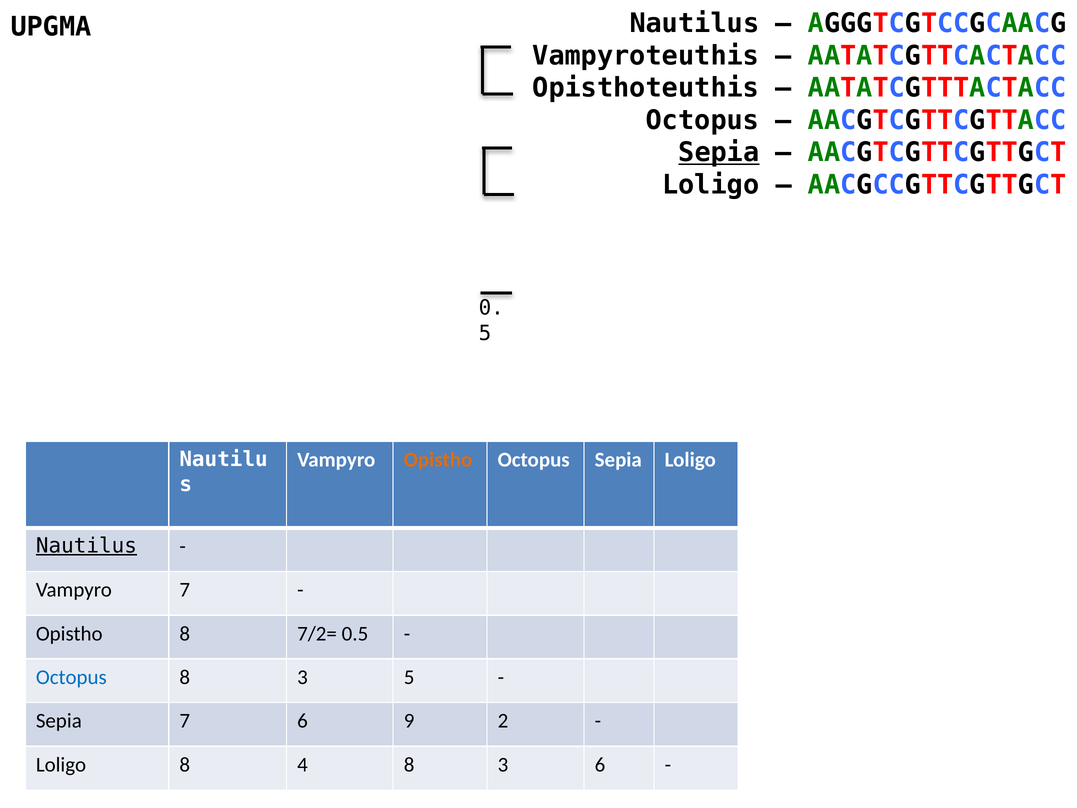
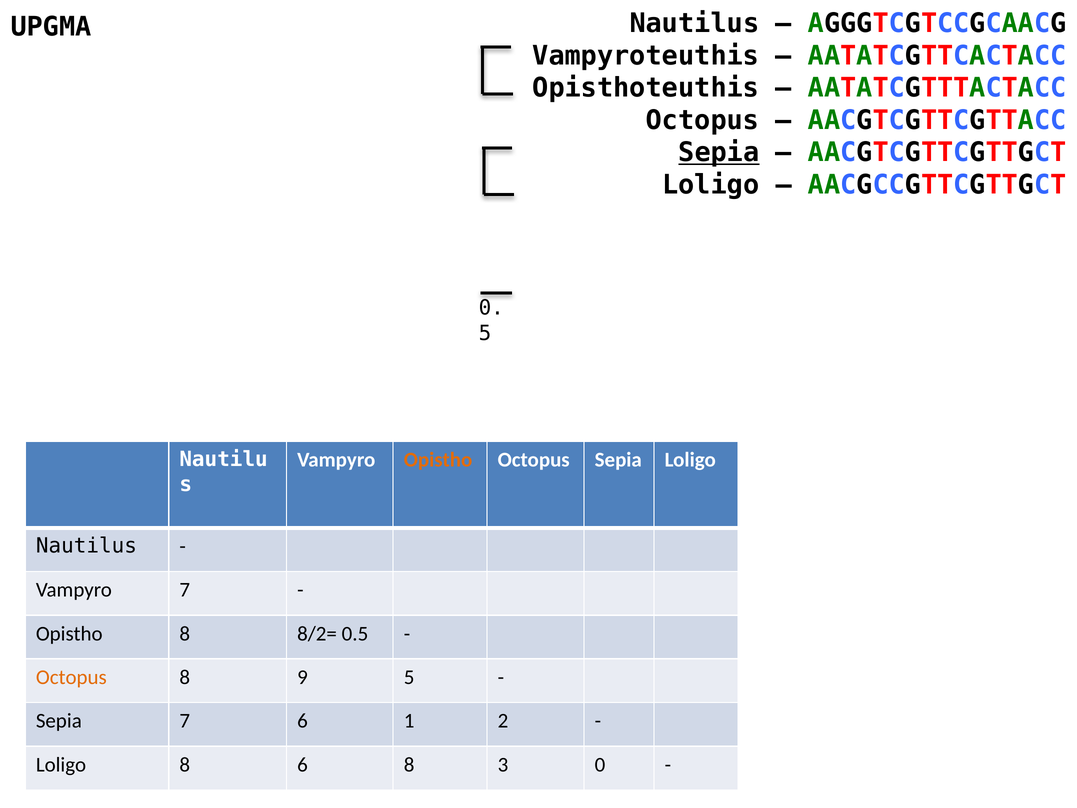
Nautilus underline: present -> none (86, 546)
7/2=: 7/2= -> 8/2= (317, 633)
Octopus colour: blue -> orange (71, 677)
3: 3 -> 9 (302, 677)
9: 9 -> 1 (409, 721)
8 4: 4 -> 6 (302, 764)
3 6: 6 -> 0 (600, 764)
